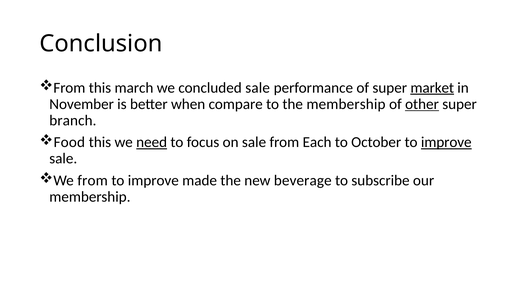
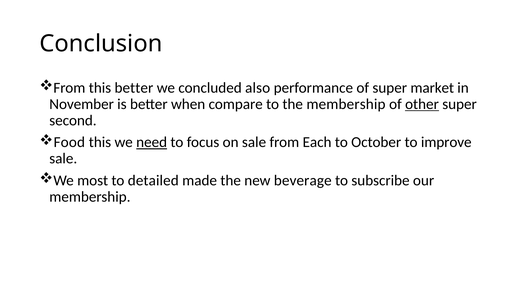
this march: march -> better (134, 88)
concluded sale: sale -> also (258, 88)
market underline: present -> none (432, 88)
branch: branch -> second (73, 120)
improve underline: present -> none (446, 142)
We from: from -> most (93, 180)
improve: improve -> detailed (153, 180)
